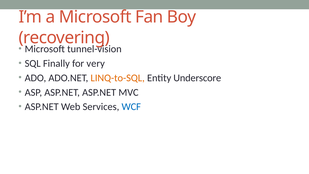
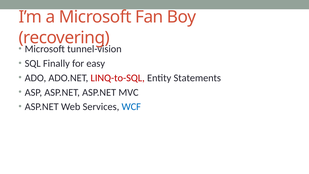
very: very -> easy (96, 63)
LINQ-to-SQL colour: orange -> red (118, 78)
Underscore: Underscore -> Statements (197, 78)
